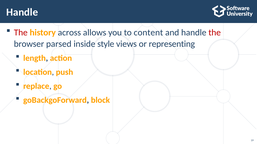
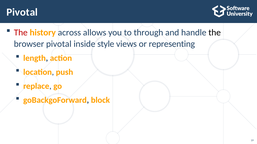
Handle: Handle -> Pivotal (22, 12)
content: content -> through (148, 33)
the colour: red -> black (215, 33)
browser parsed: parsed -> pivotal (59, 44)
